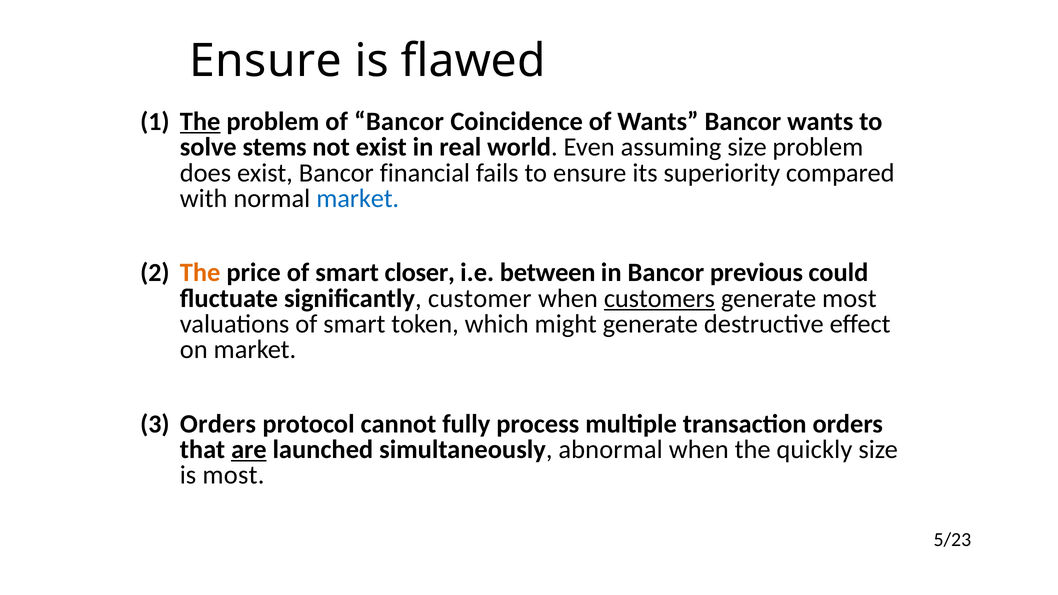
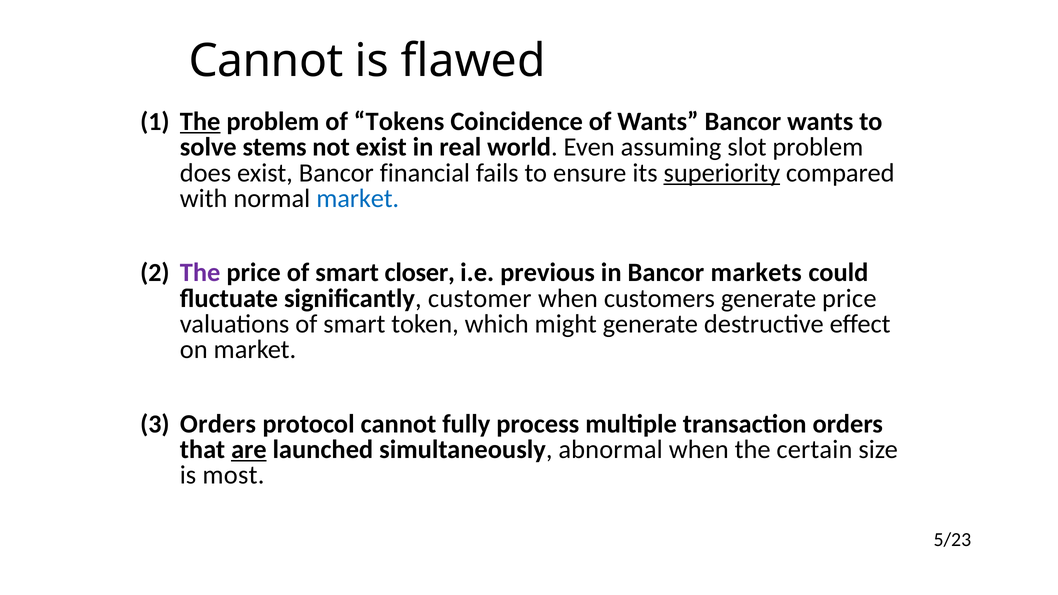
Ensure: Ensure -> Cannot (266, 61)
of Bancor: Bancor -> Tokens (399, 122)
assuming size: size -> slot (747, 147)
superiority underline: none -> present (722, 173)
The colour: orange -> purple (200, 273)
between: between -> previous (548, 273)
previous: previous -> markets (756, 273)
customers underline: present -> none (659, 298)
generate most: most -> price (849, 298)
quickly: quickly -> certain (814, 450)
